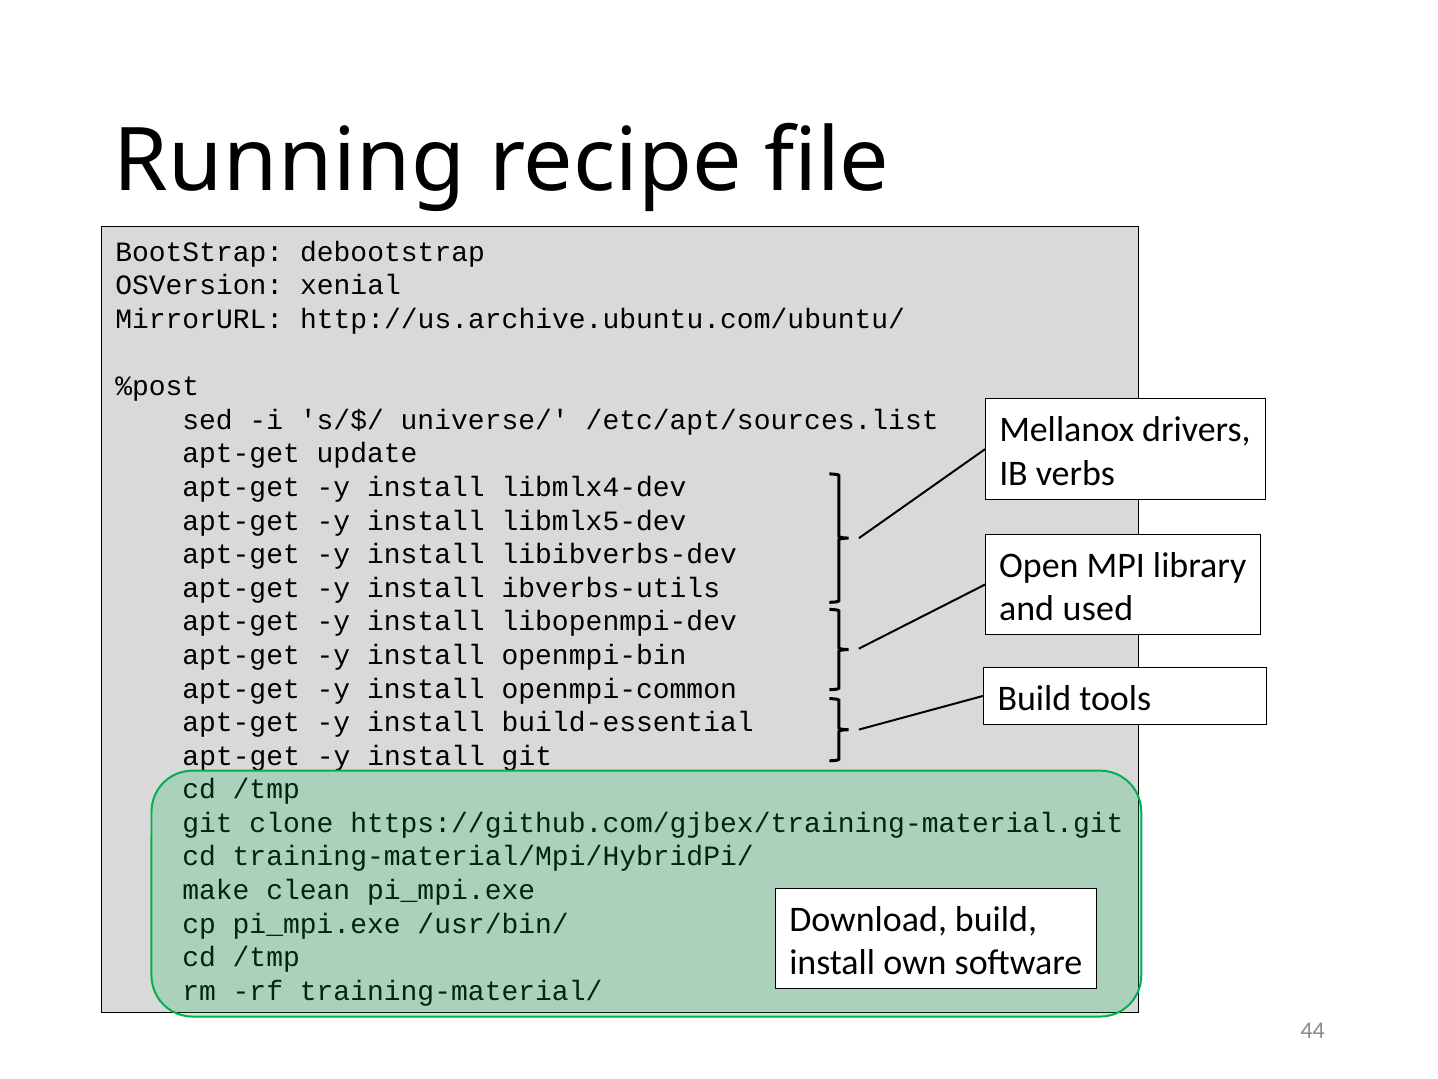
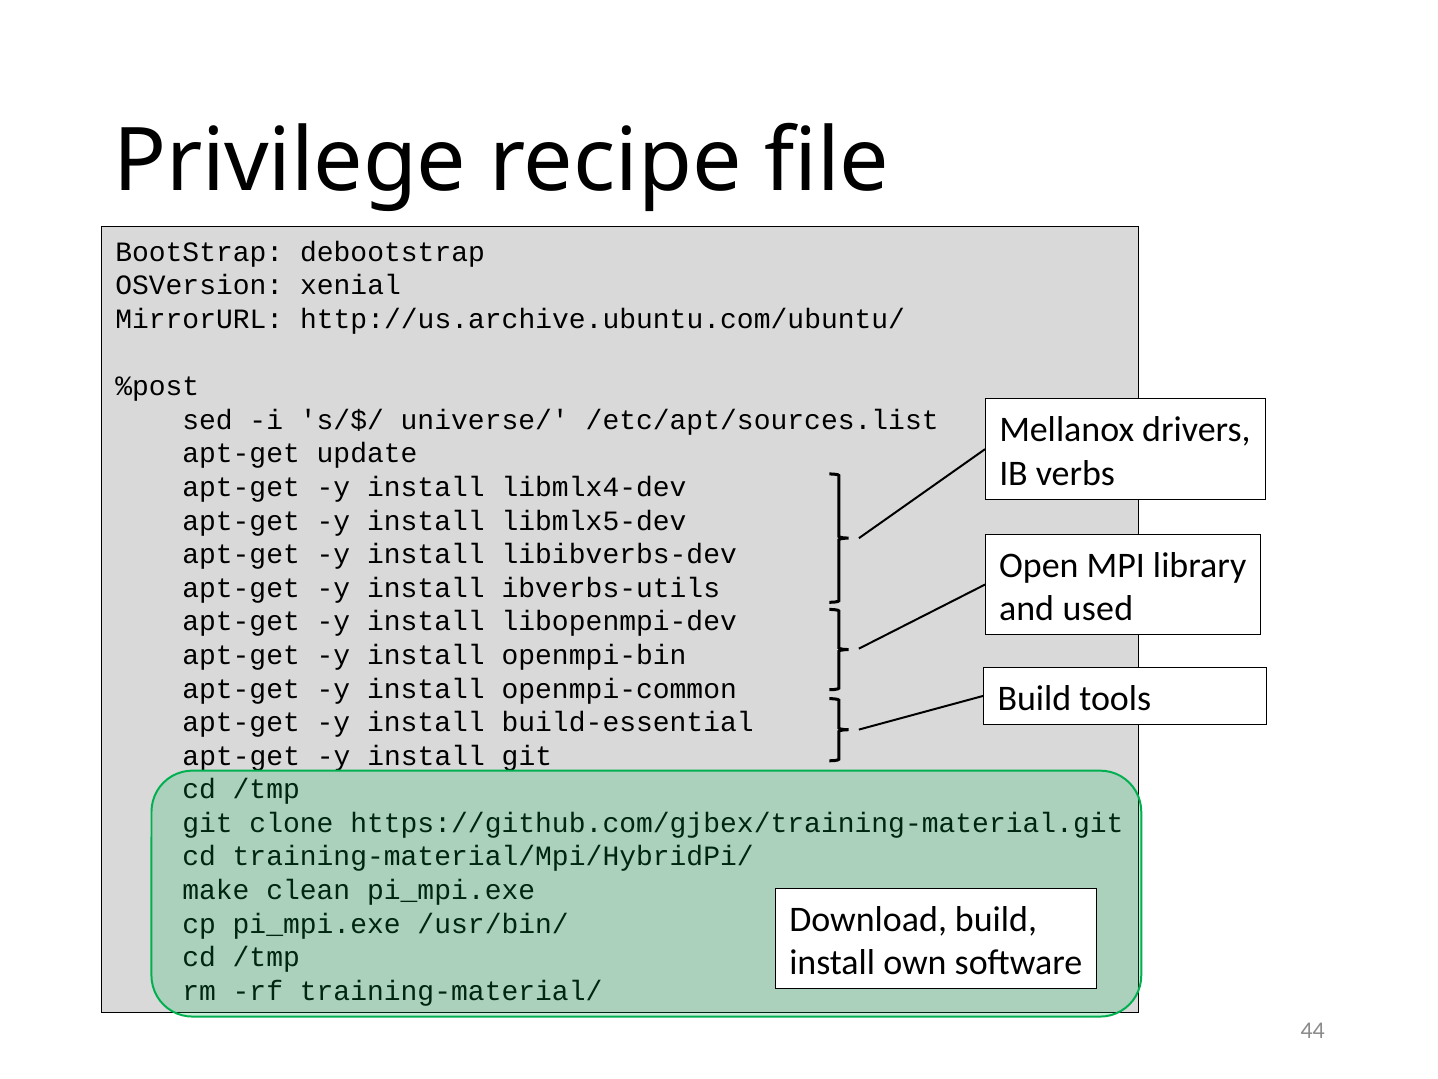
Running: Running -> Privilege (290, 161)
